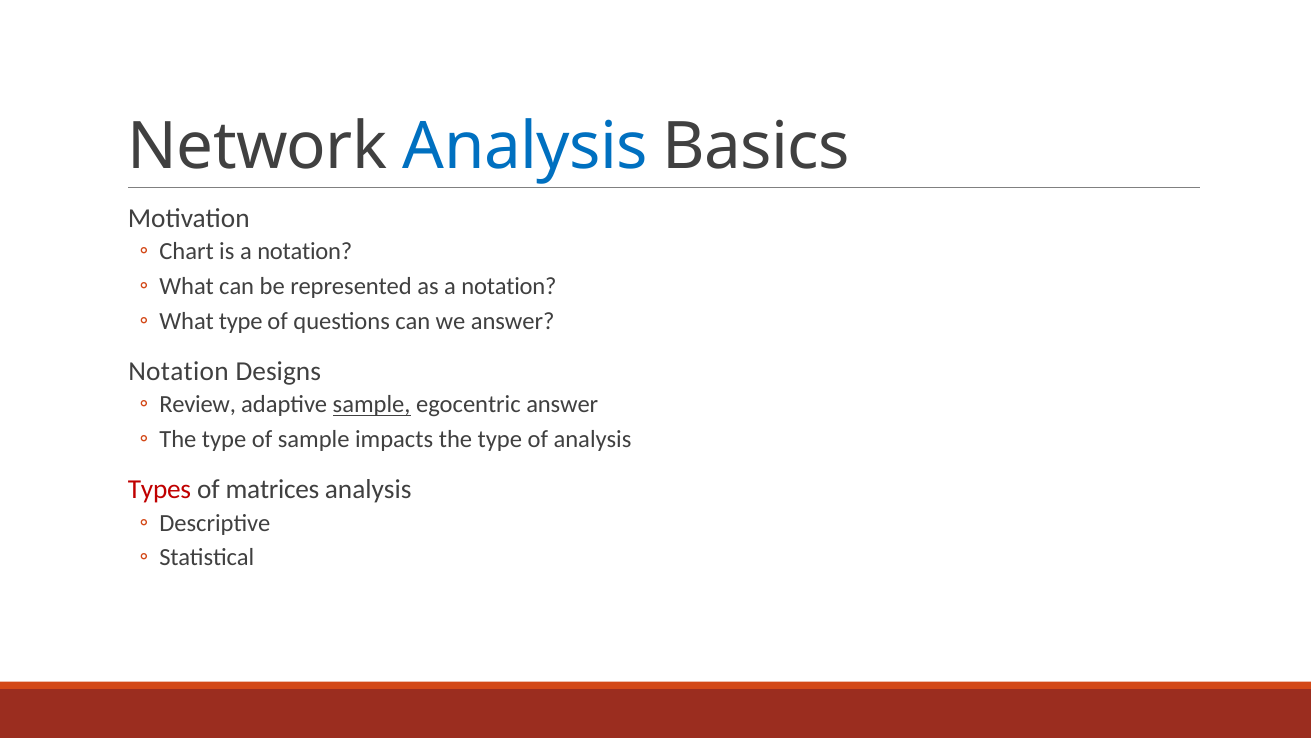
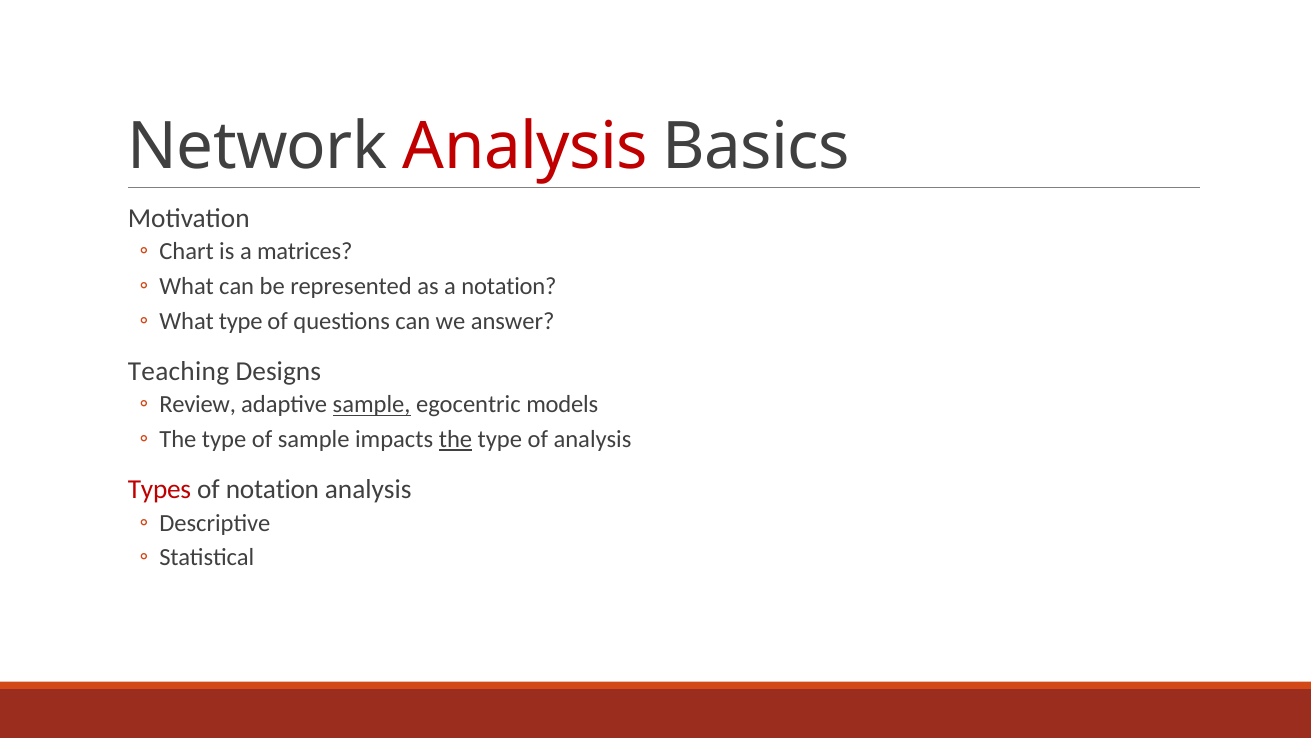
Analysis colour: blue -> red (525, 147)
is a notation: notation -> matrices (305, 252)
Notation: Notation -> Teaching (178, 371)
egocentric answer: answer -> models (562, 404)
the underline: none -> present (455, 439)
of matrices: matrices -> notation (272, 489)
